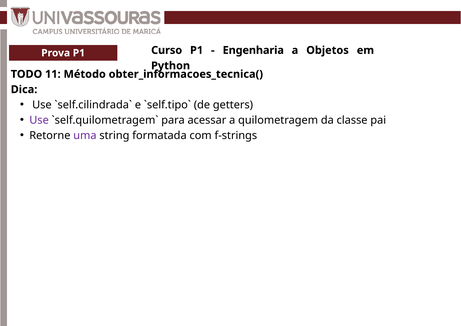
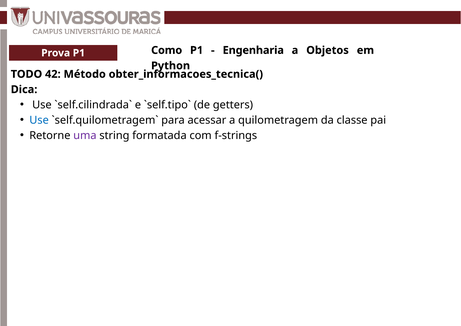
Curso: Curso -> Como (167, 50)
11: 11 -> 42 (53, 74)
Use colour: purple -> blue (39, 120)
